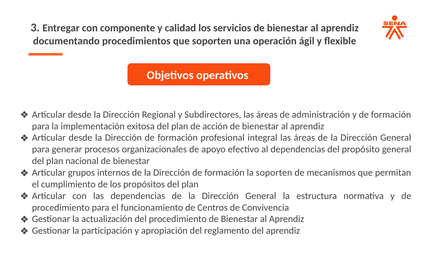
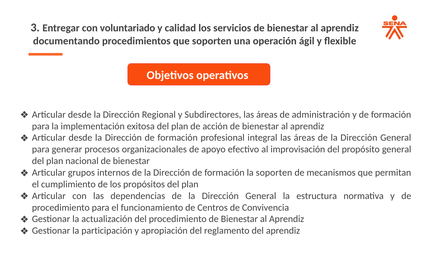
componente: componente -> voluntariado (128, 28)
al dependencias: dependencias -> improvisación (298, 149)
